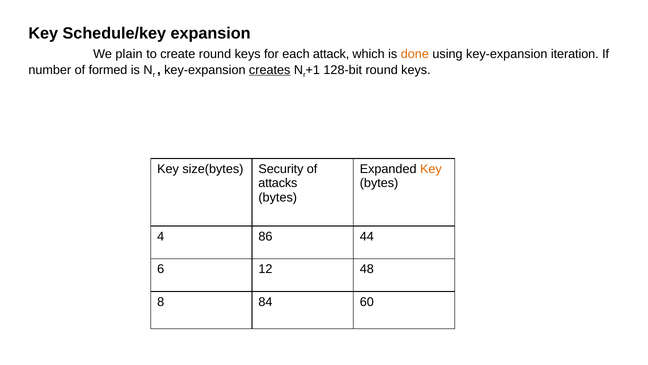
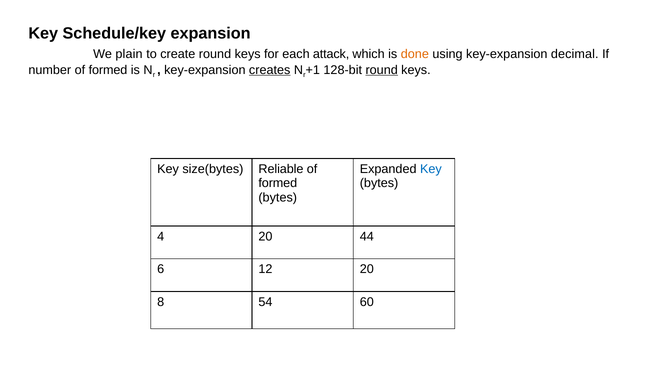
iteration: iteration -> decimal (575, 54)
round underline: none -> present (382, 70)
Security: Security -> Reliable (281, 169)
Key colour: orange -> blue (431, 169)
attacks: attacks -> formed (278, 183)
4 86: 86 -> 20 (265, 236)
12 48: 48 -> 20 (367, 269)
84: 84 -> 54 (265, 302)
